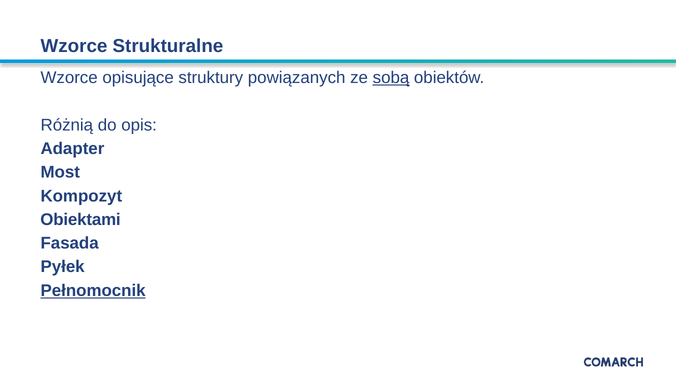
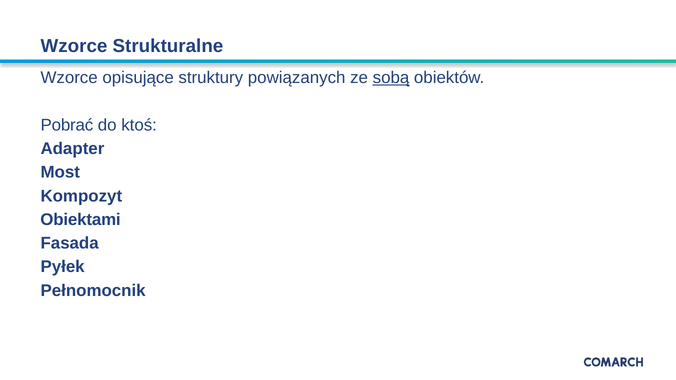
Różnią: Różnią -> Pobrać (67, 125)
opis: opis -> ktoś (139, 125)
Pełnomocnik underline: present -> none (93, 291)
